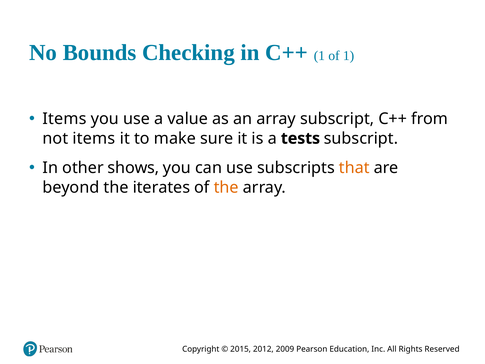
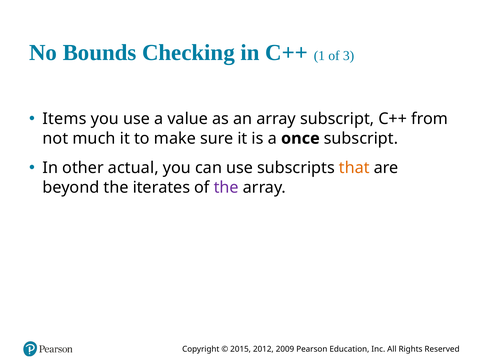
of 1: 1 -> 3 (349, 56)
not items: items -> much (94, 138)
tests: tests -> once (300, 138)
shows: shows -> actual (133, 168)
the colour: orange -> purple (226, 187)
